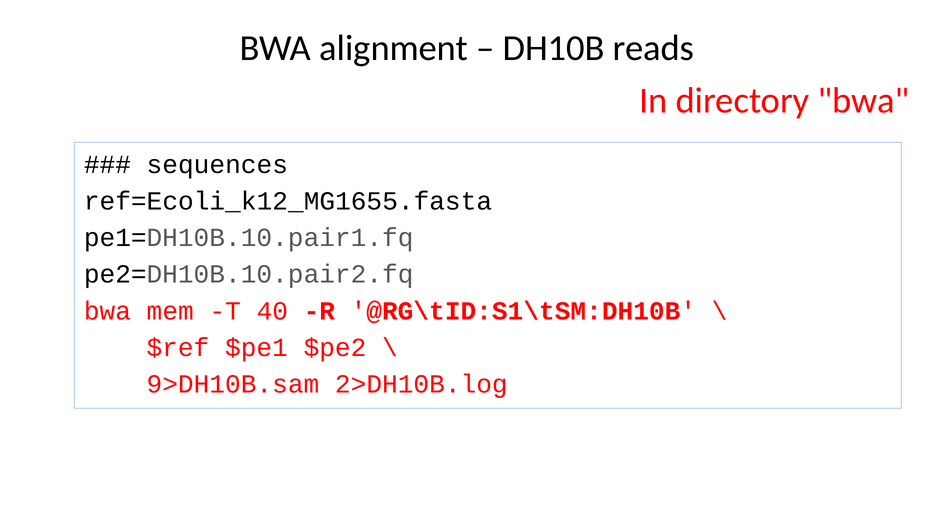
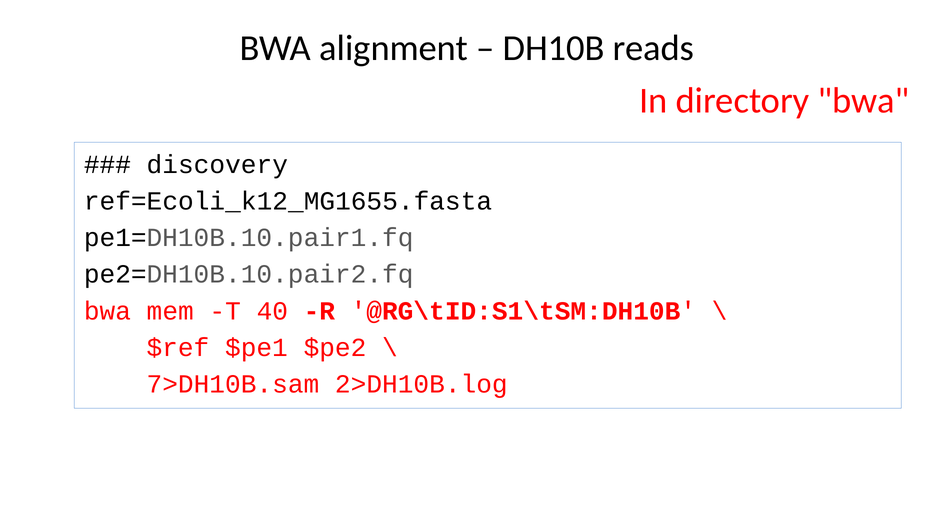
sequences: sequences -> discovery (217, 165)
9>DH10B.sam: 9>DH10B.sam -> 7>DH10B.sam (233, 384)
